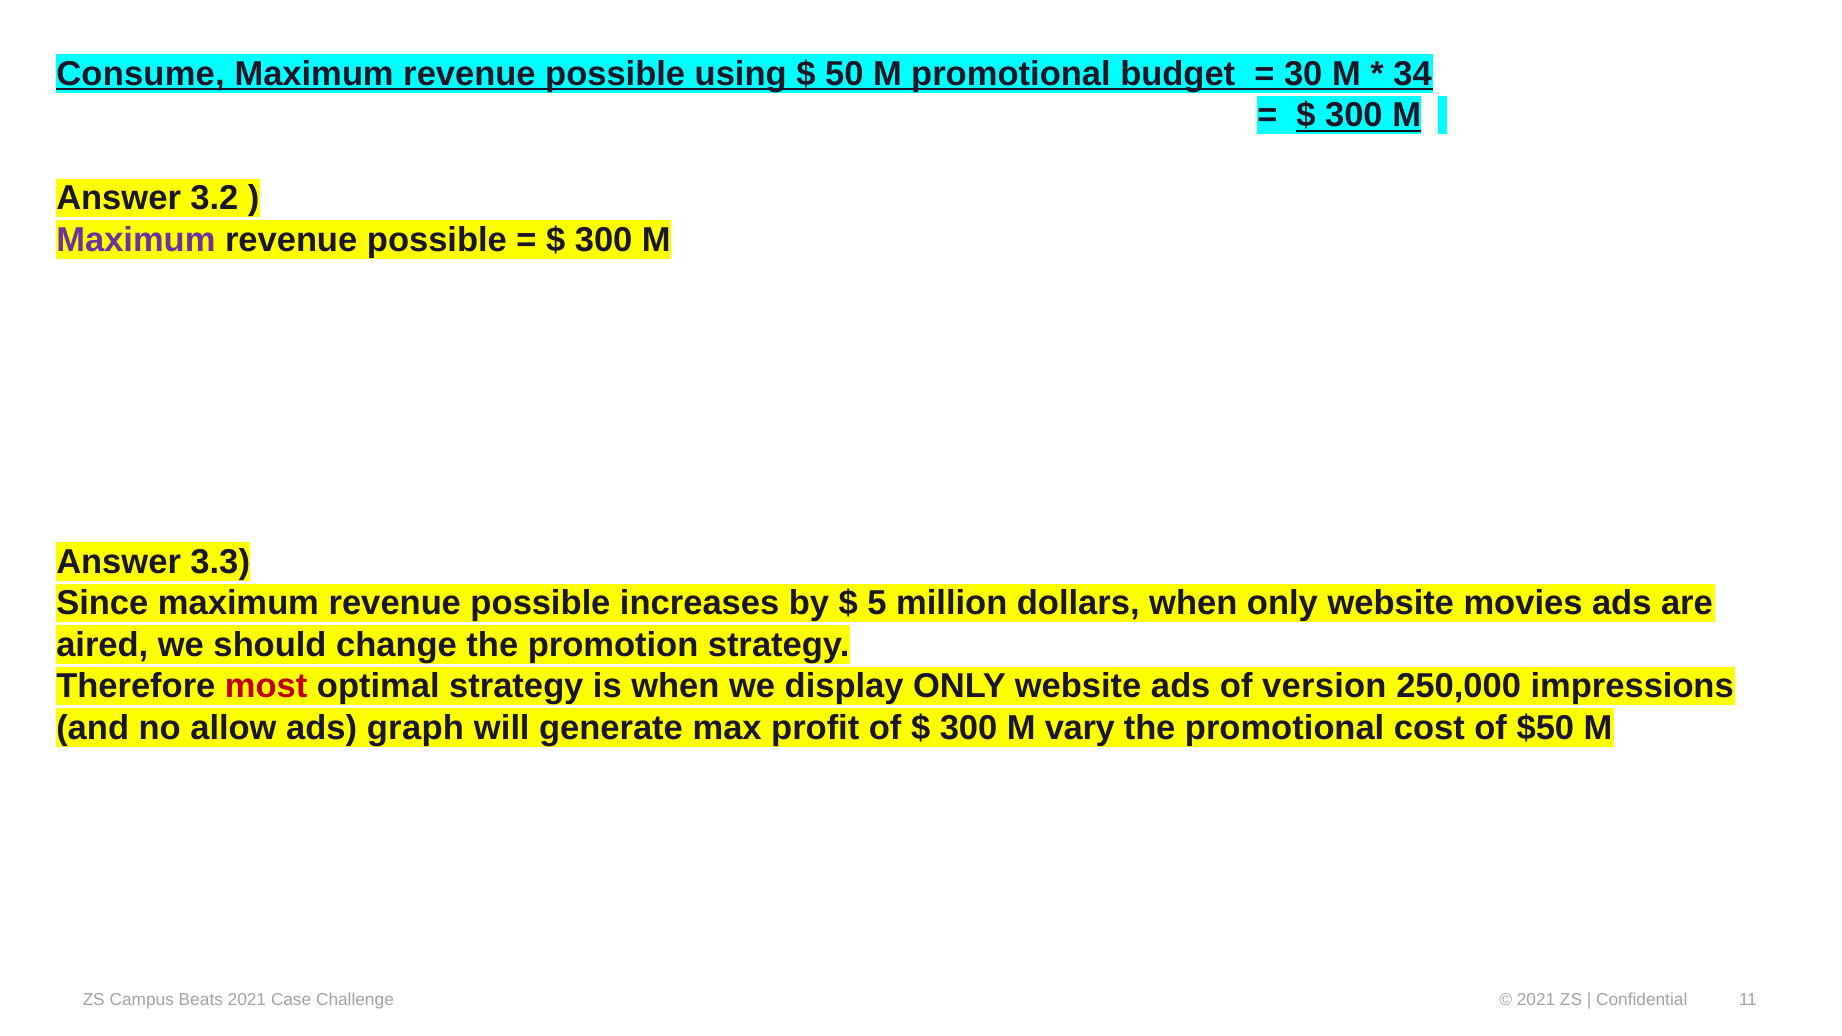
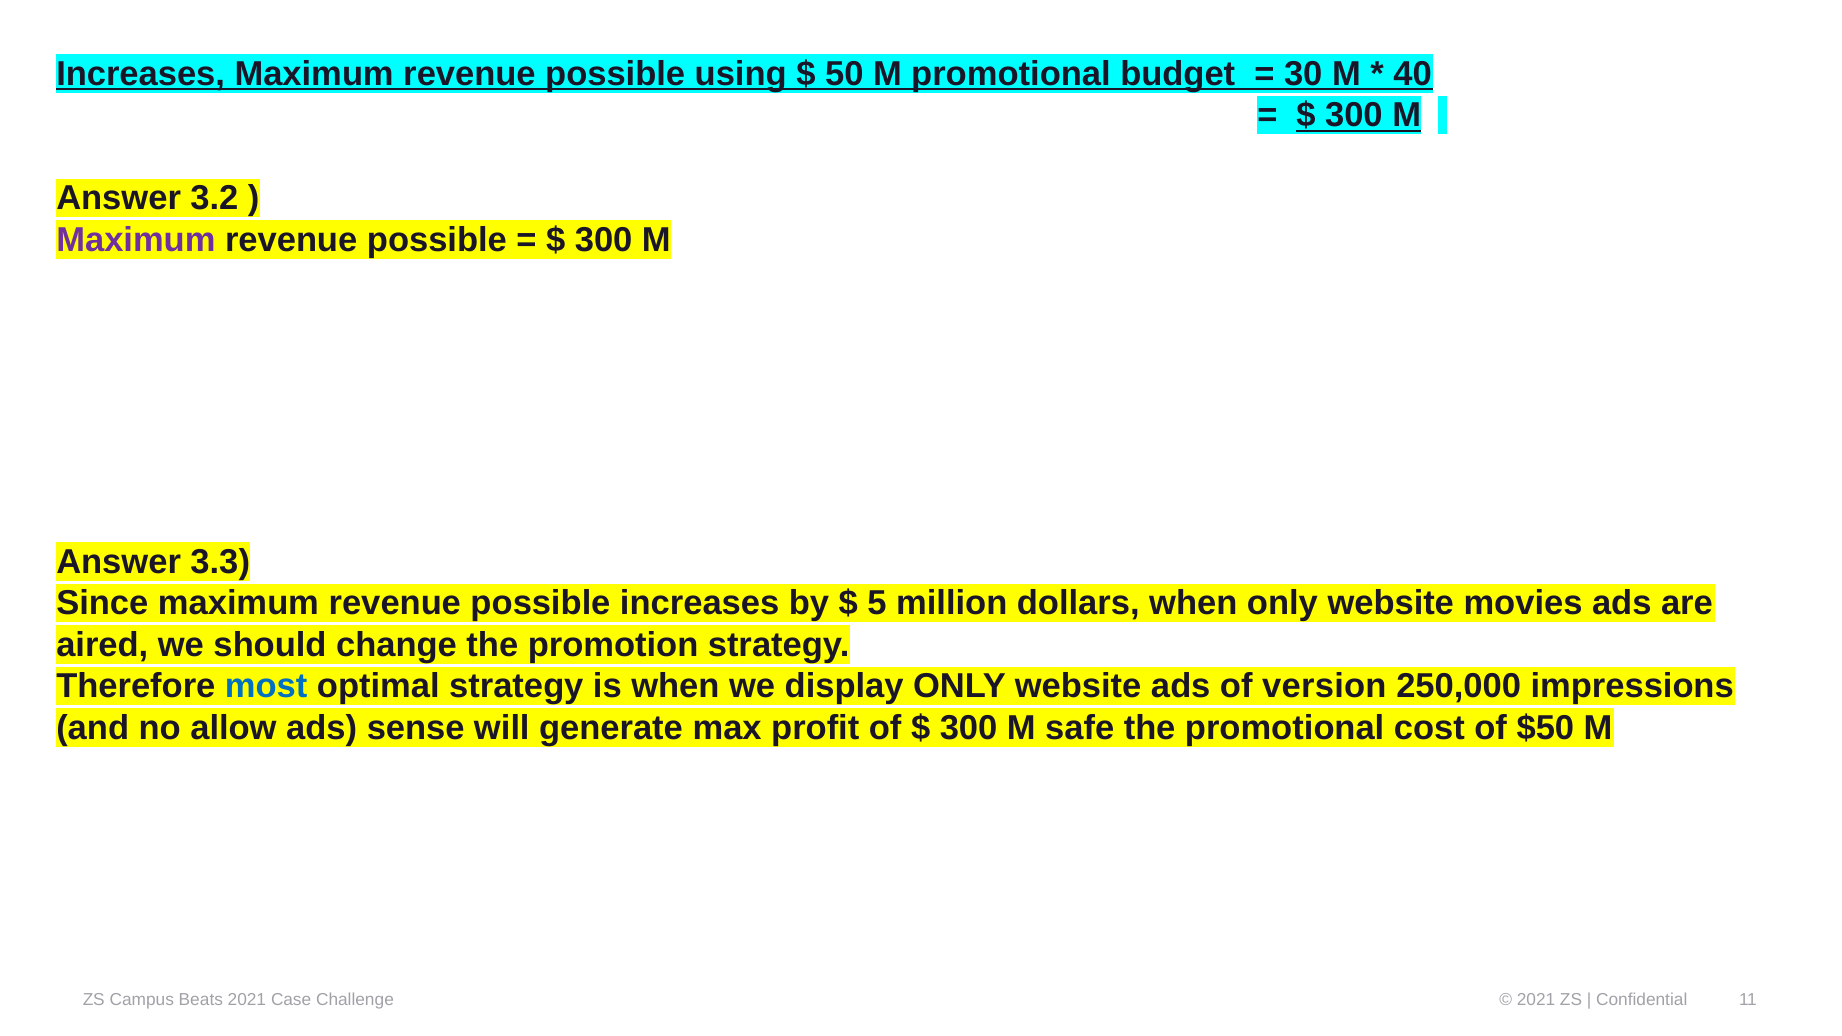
Consume: Consume -> Increases (141, 74)
34: 34 -> 40 (1413, 74)
most colour: red -> blue (266, 687)
graph: graph -> sense (416, 728)
vary: vary -> safe (1080, 728)
